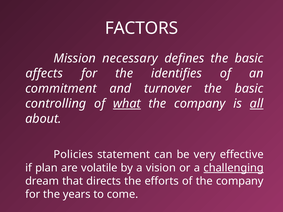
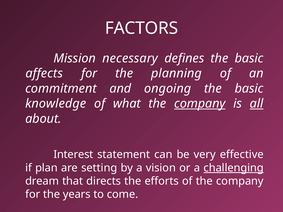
identifies: identifies -> planning (176, 74)
turnover: turnover -> ongoing (168, 89)
controlling: controlling -> knowledge (56, 104)
what underline: present -> none (127, 104)
company underline: none -> present (200, 104)
Policies: Policies -> Interest (73, 155)
volatile: volatile -> setting (99, 168)
